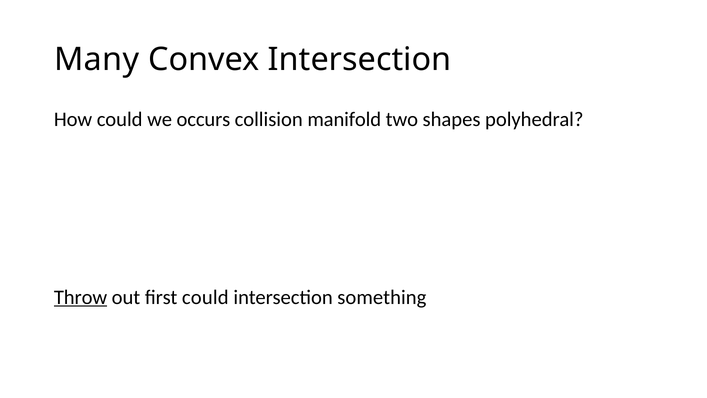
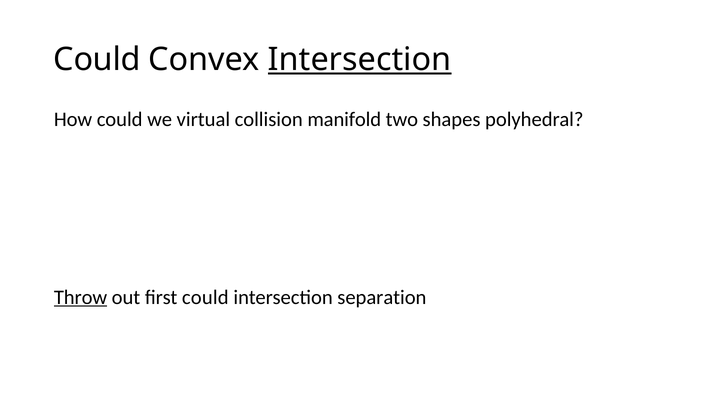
Many: Many -> Could (97, 59)
Intersection underline: none -> present (360, 59)
occurs: occurs -> virtual (203, 119)
something: something -> separation (382, 297)
